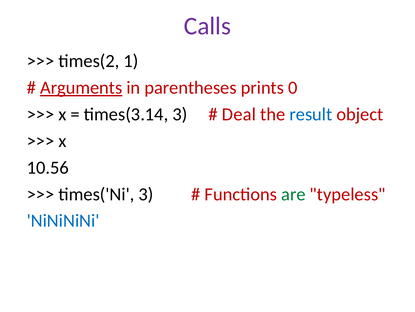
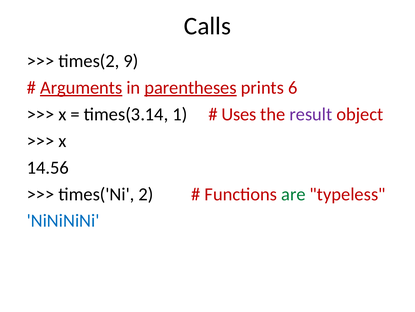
Calls colour: purple -> black (207, 26)
1: 1 -> 9 (131, 61)
parentheses underline: none -> present (191, 88)
0: 0 -> 6 (293, 88)
times(3.14 3: 3 -> 1 (180, 114)
Deal: Deal -> Uses (239, 114)
result colour: blue -> purple (311, 114)
10.56: 10.56 -> 14.56 (48, 167)
times('Ni 3: 3 -> 2 (146, 194)
